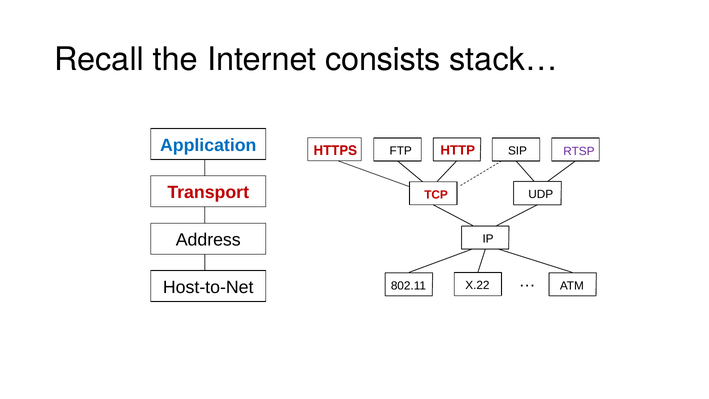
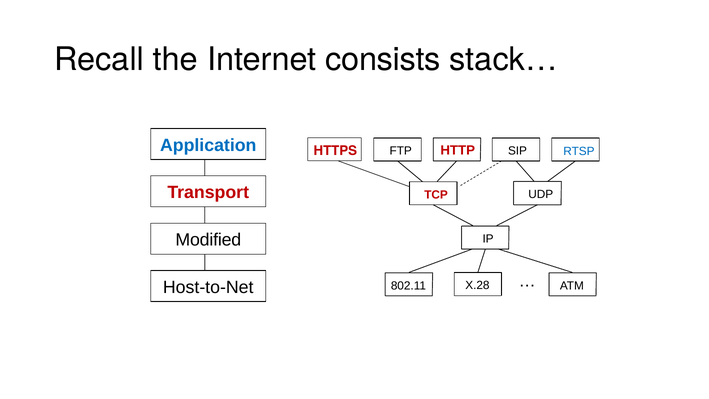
RTSP colour: purple -> blue (579, 151)
Address: Address -> Modified (208, 240)
X.22: X.22 -> X.28 (477, 285)
